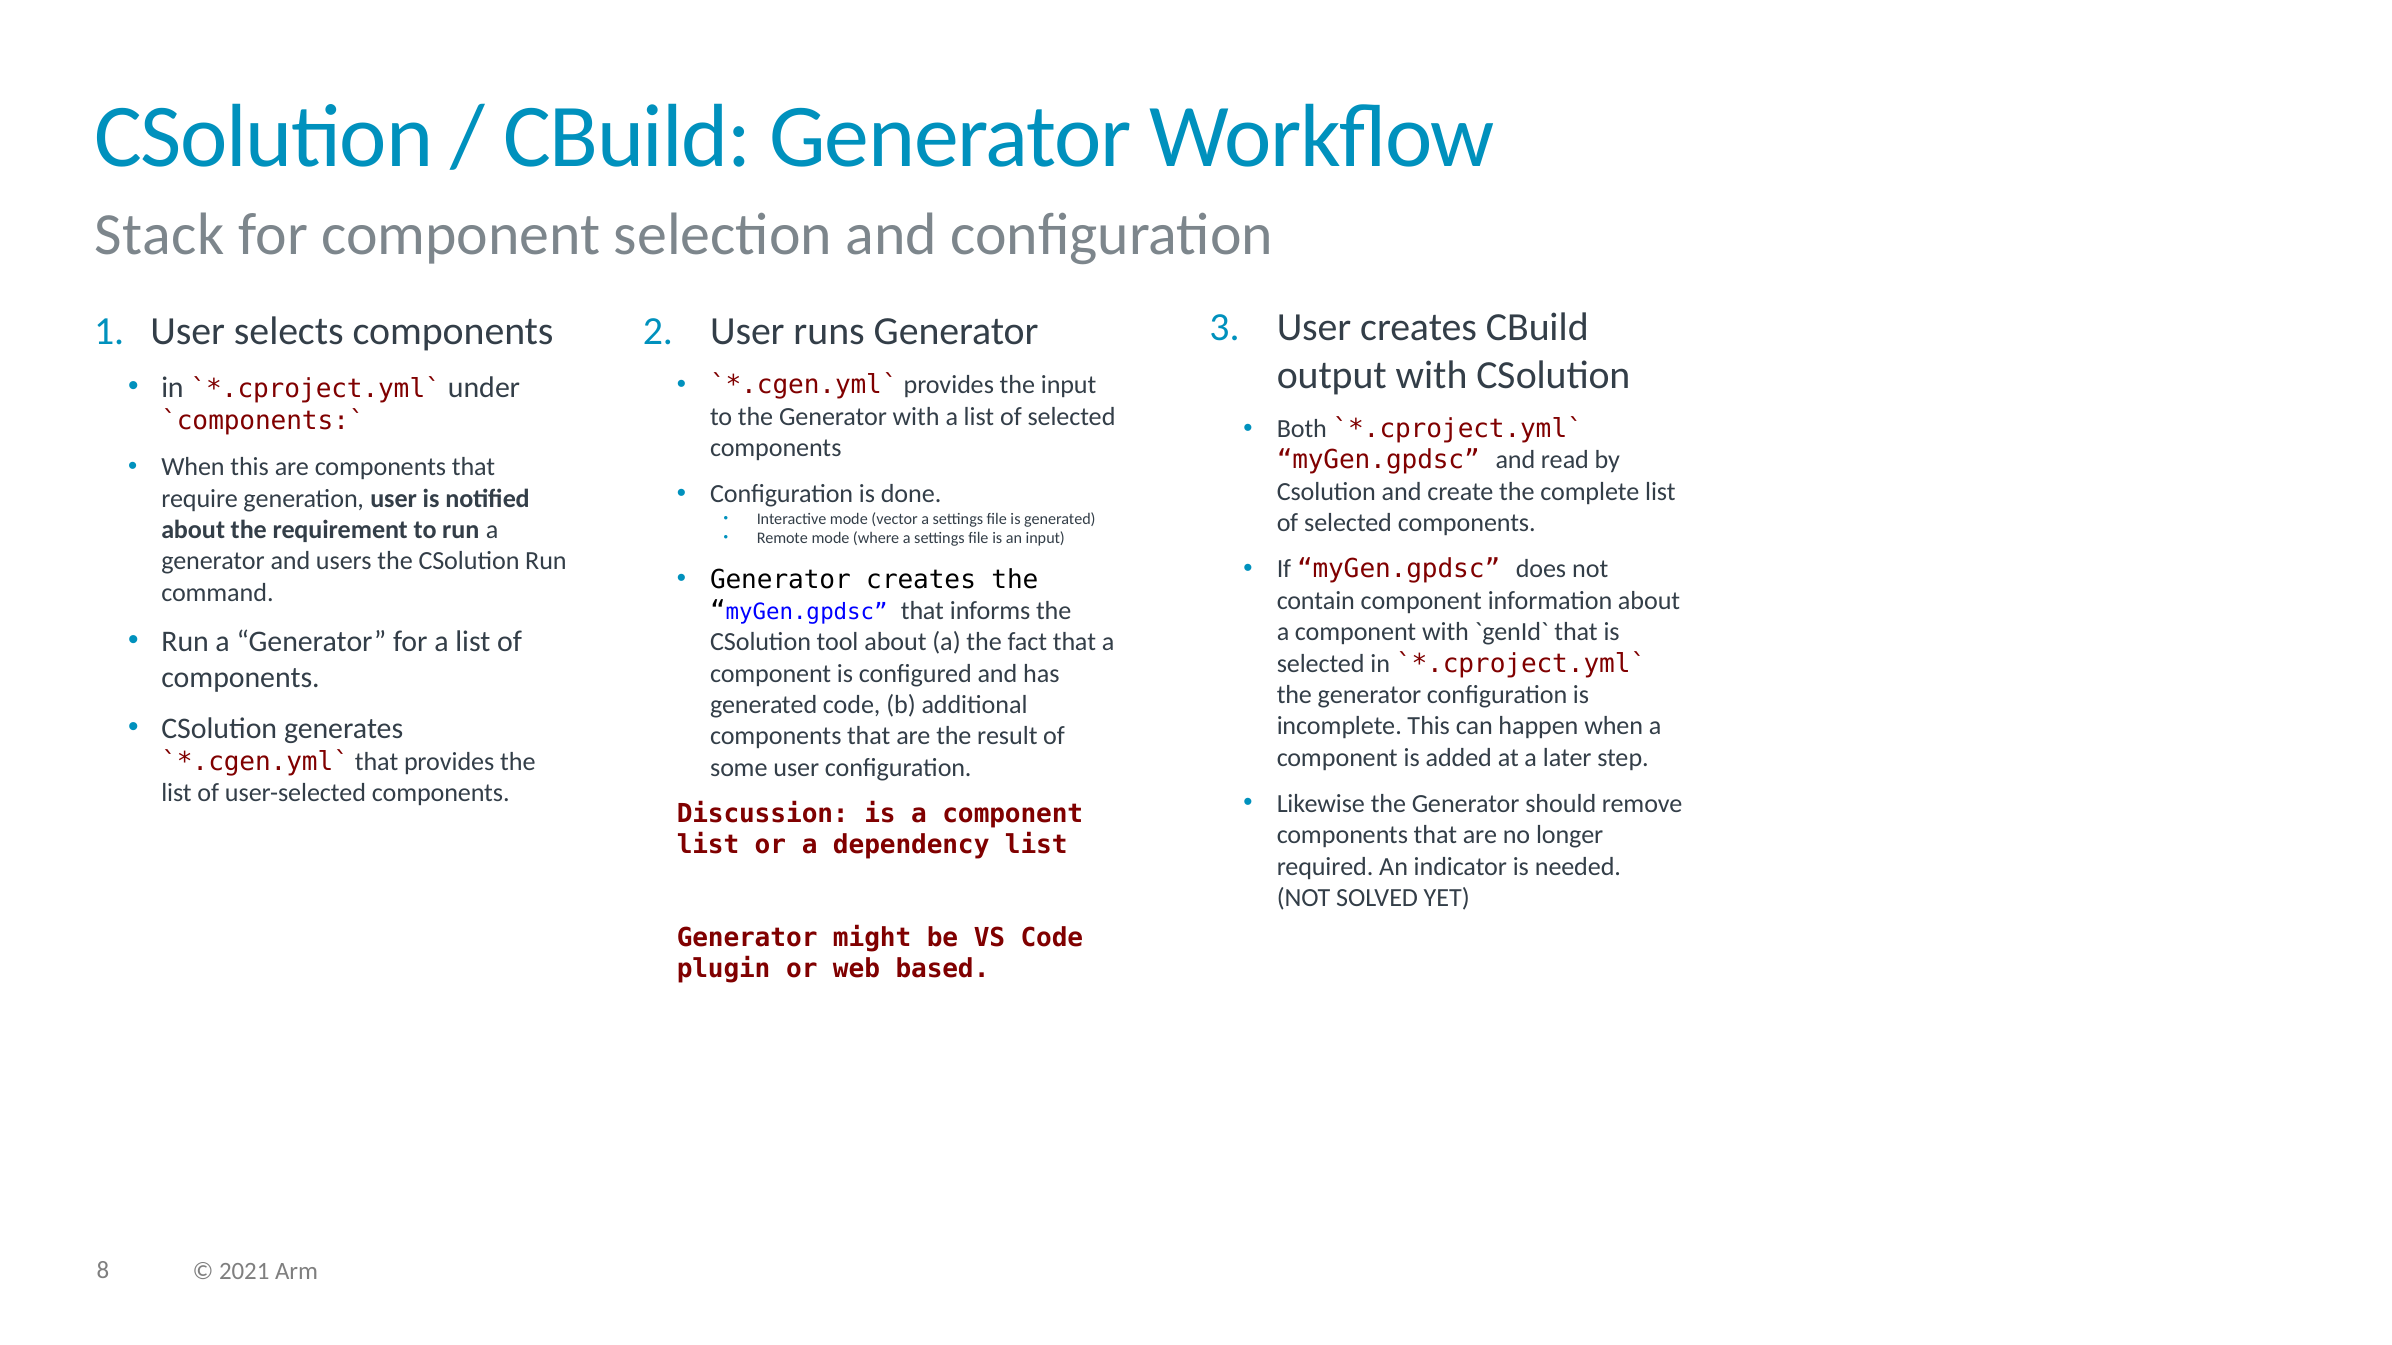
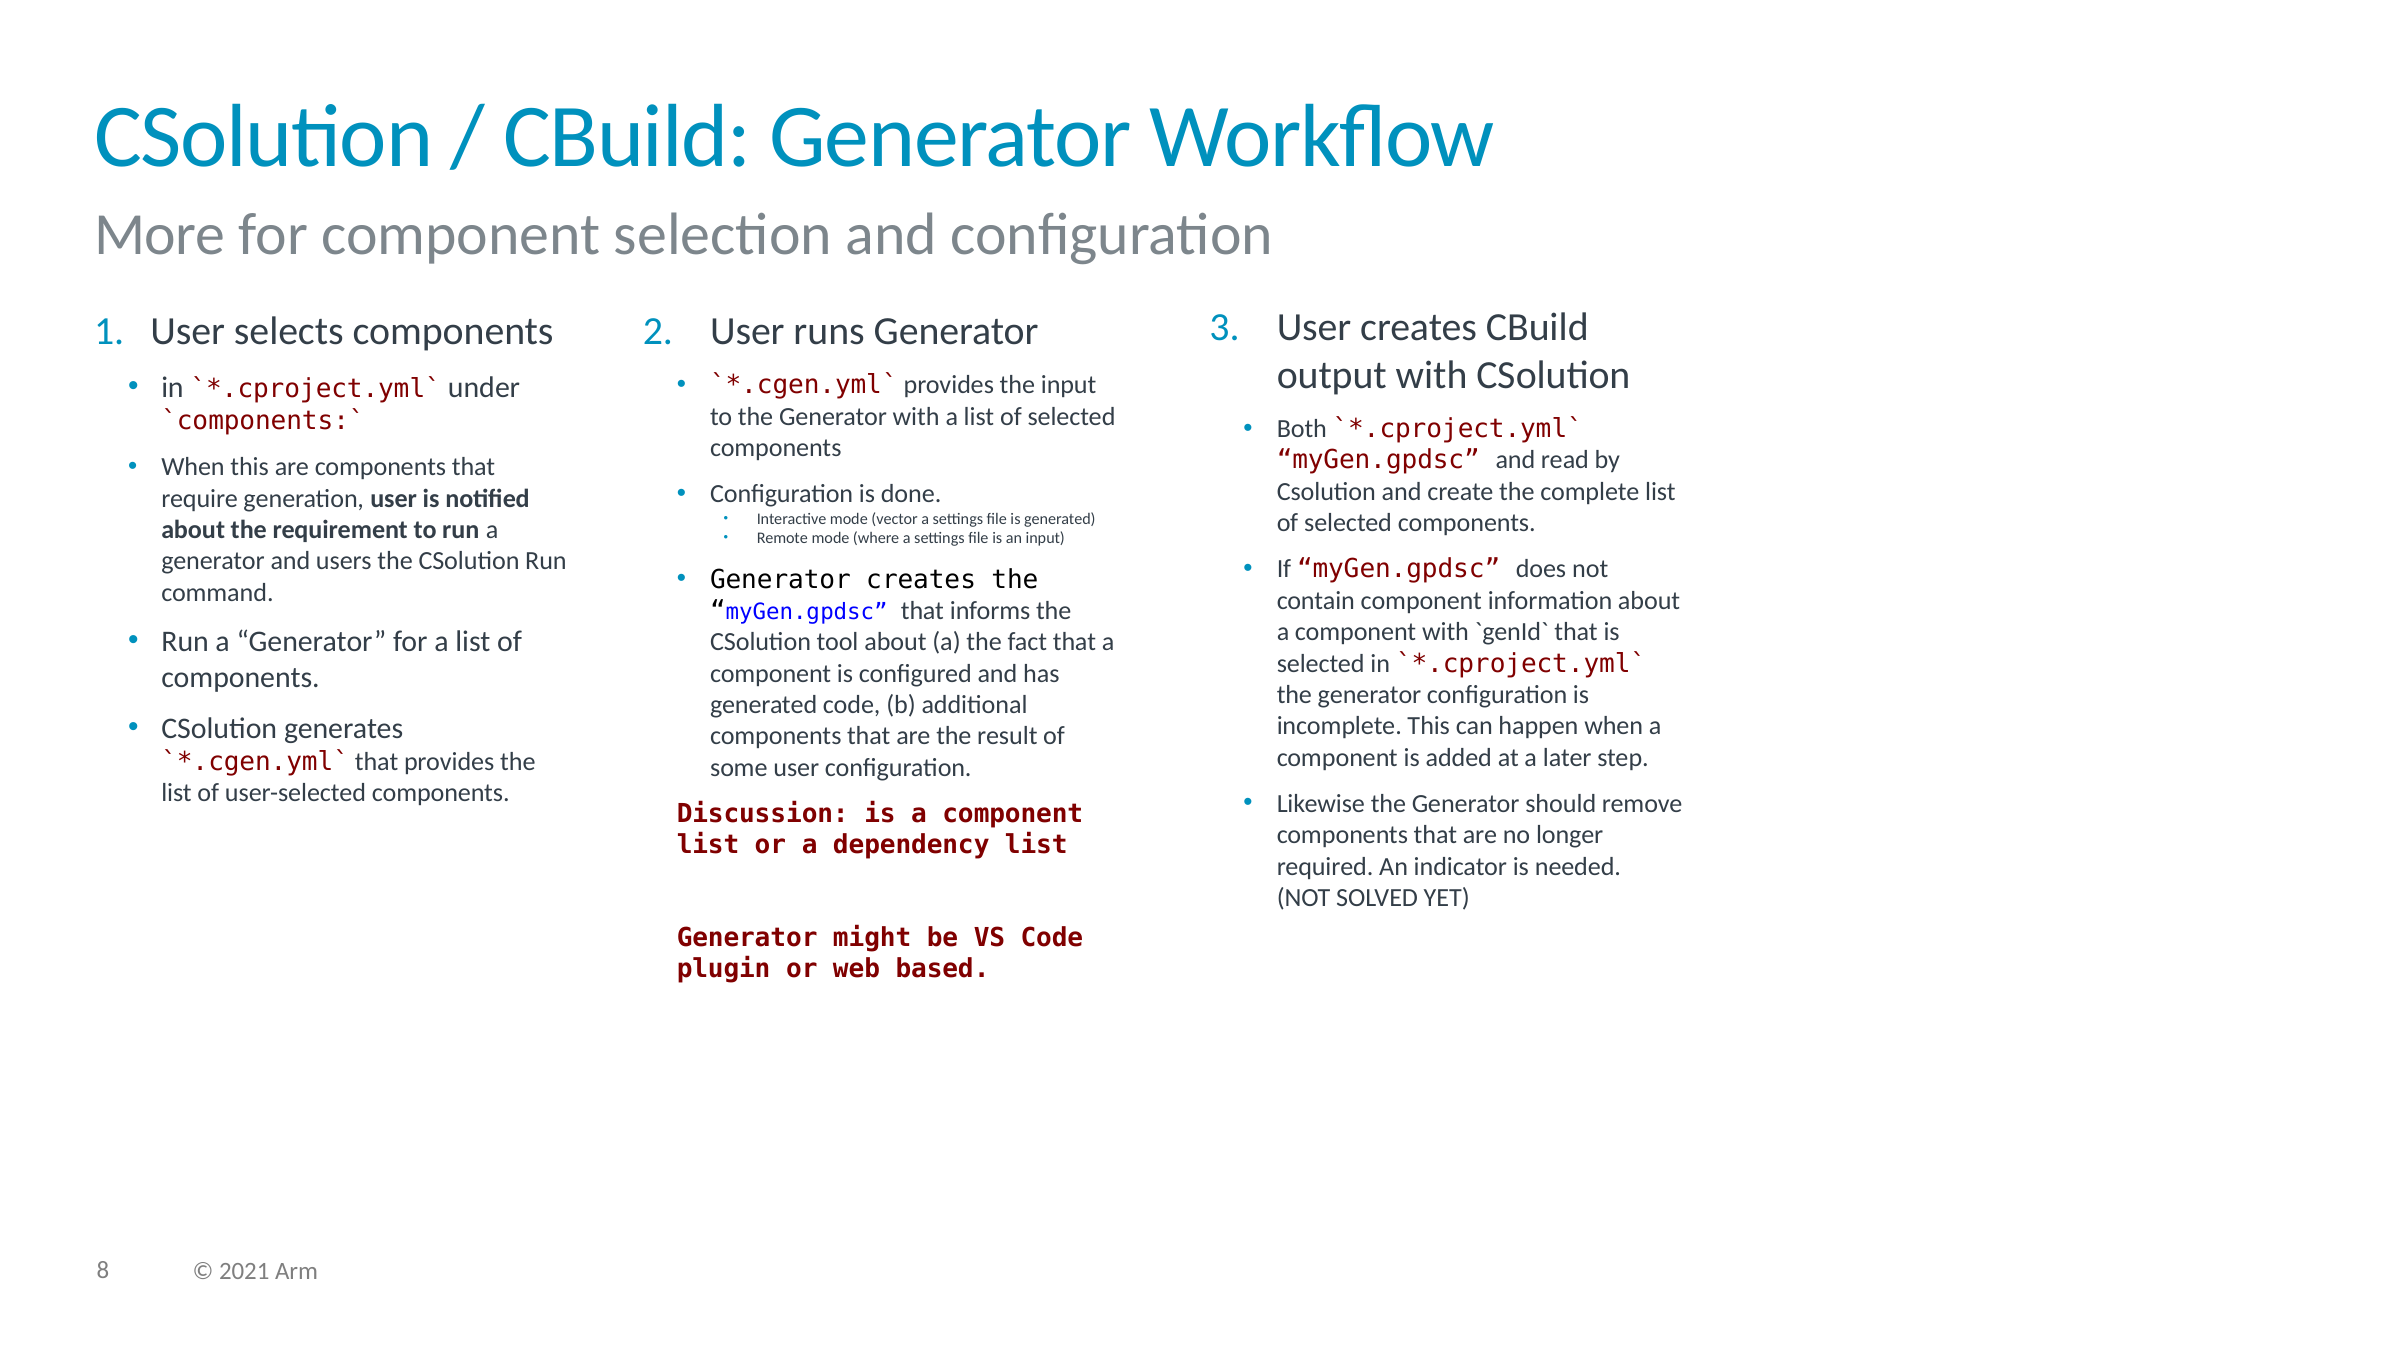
Stack: Stack -> More (160, 235)
